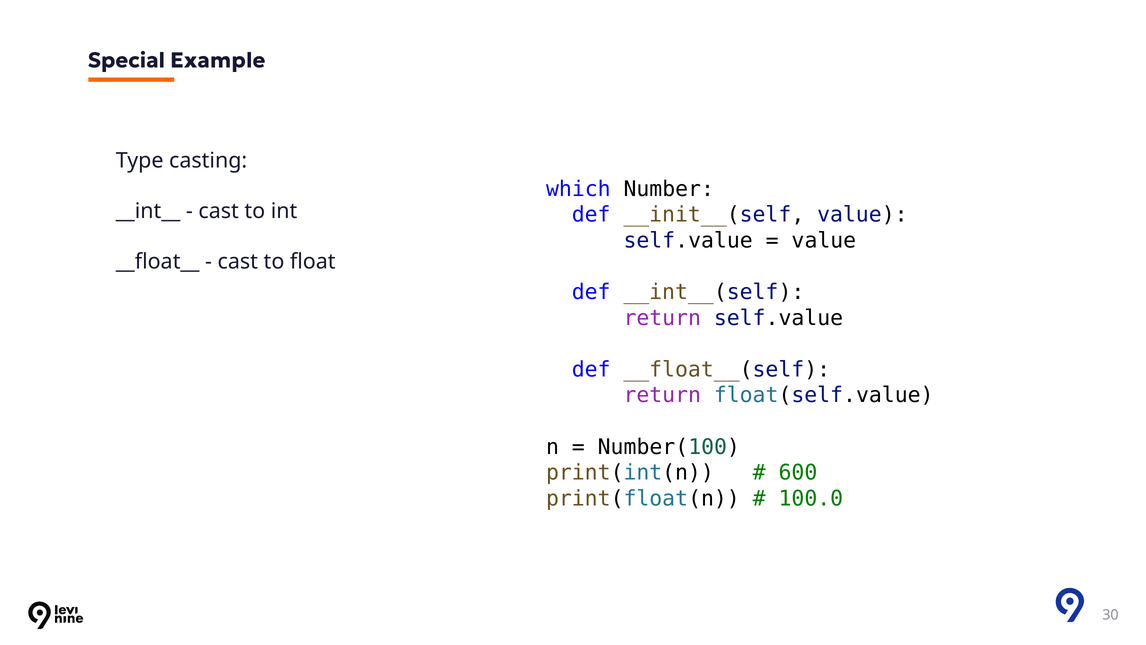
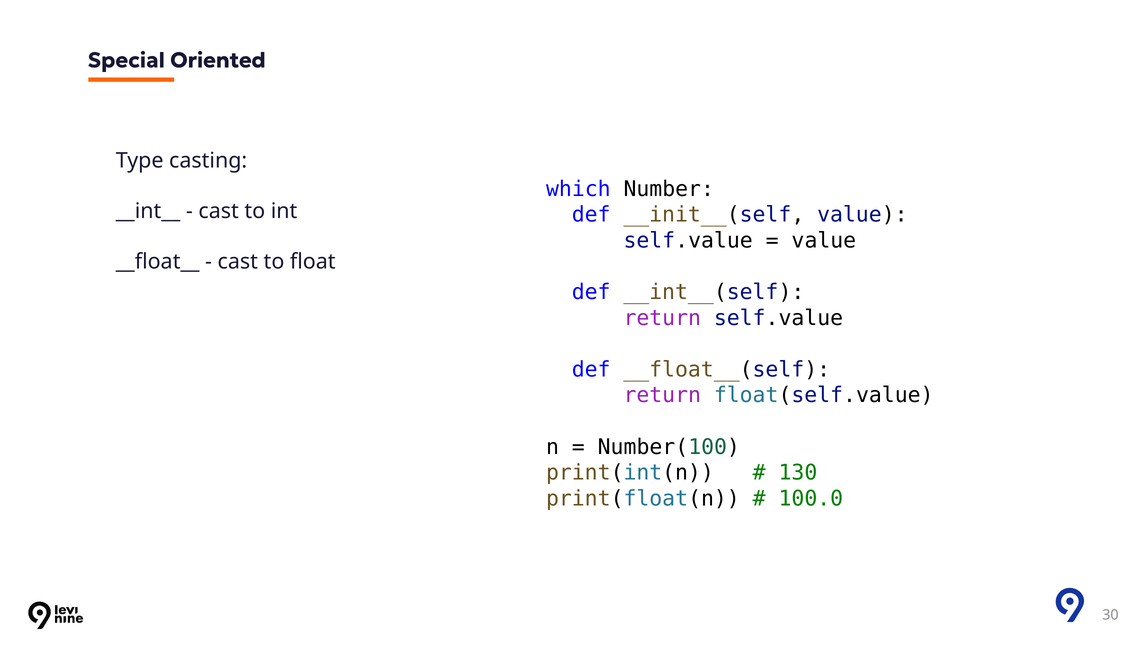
Example: Example -> Oriented (218, 60)
600: 600 -> 130 (798, 472)
